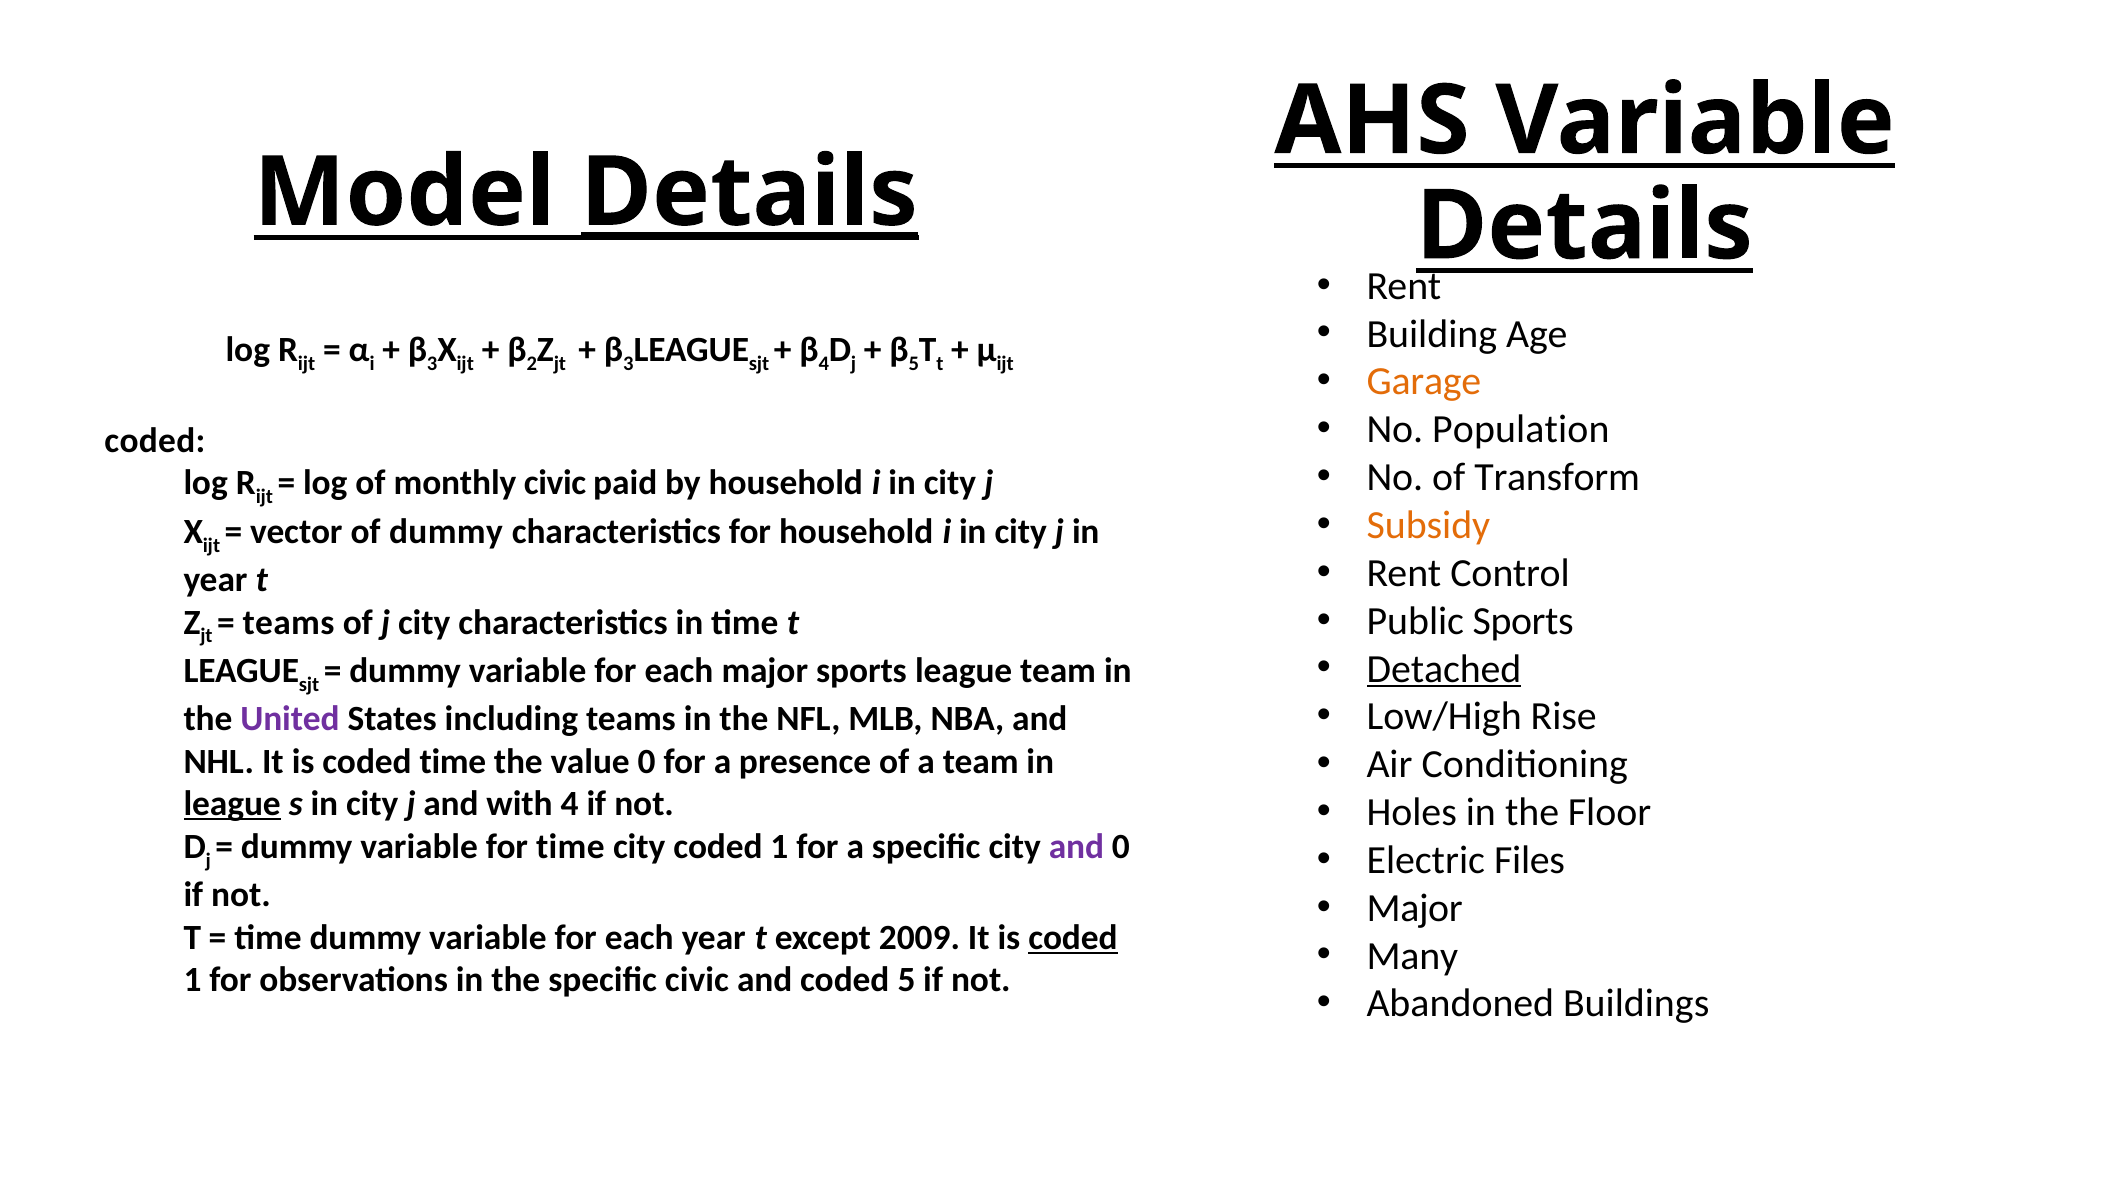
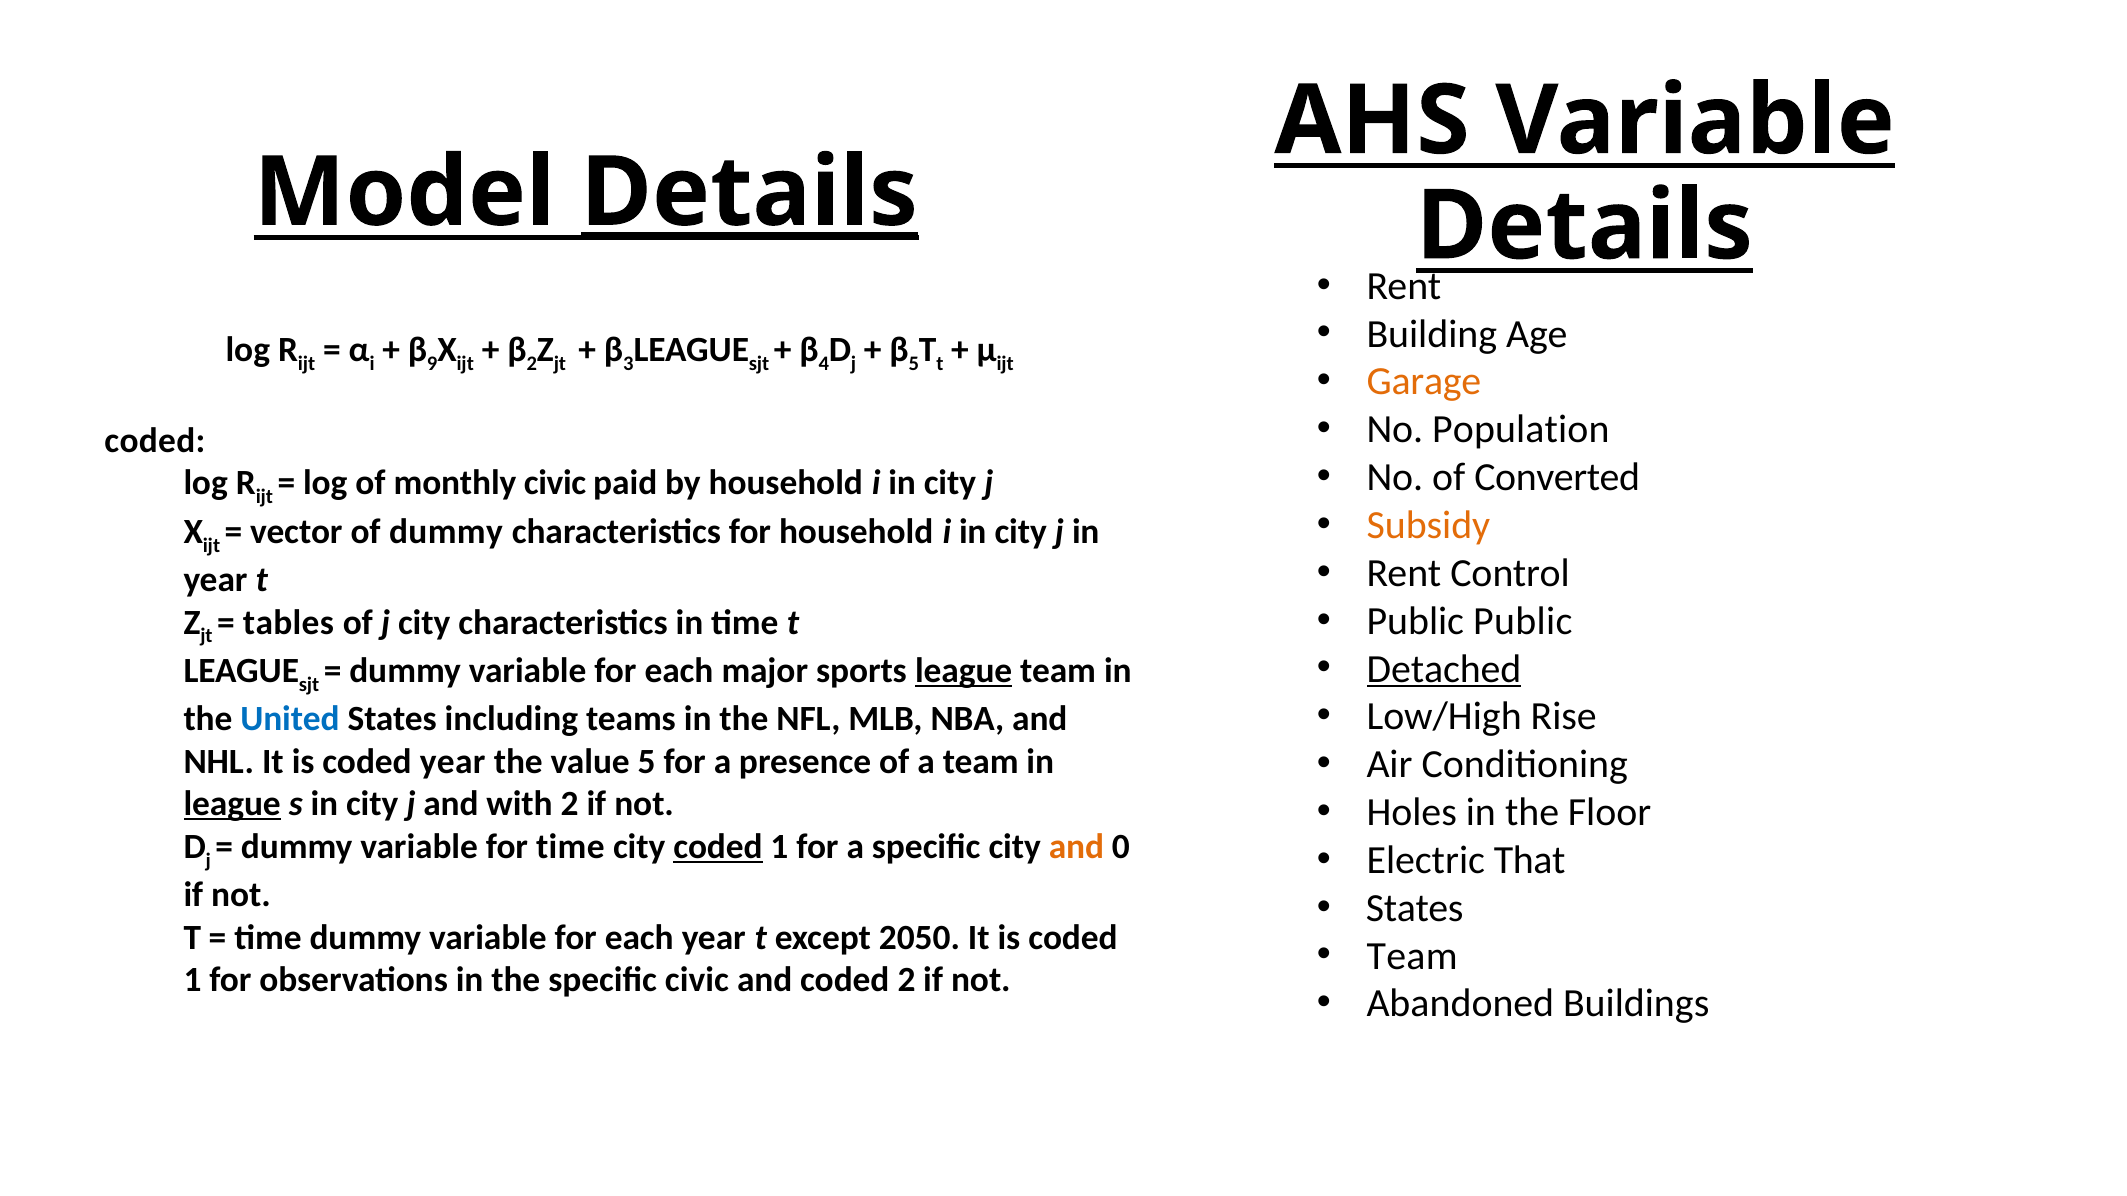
3: 3 -> 9 (432, 364)
Transform: Transform -> Converted (1557, 478)
Public Sports: Sports -> Public (1523, 621)
teams: teams -> tables (288, 623)
league underline: none -> present (964, 671)
United colour: purple -> blue (290, 719)
coded time: time -> year (453, 762)
value 0: 0 -> 5 (647, 762)
with 4: 4 -> 2 (569, 804)
coded underline: none -> present (718, 847)
and colour: purple -> orange (1076, 847)
Files: Files -> That (1530, 861)
Major: Major -> States (1415, 908)
2009: 2009 -> 2050 (919, 938)
coded underline: present -> none (1073, 938)
Many: Many -> Team (1412, 956)
coded 5: 5 -> 2 (906, 980)
